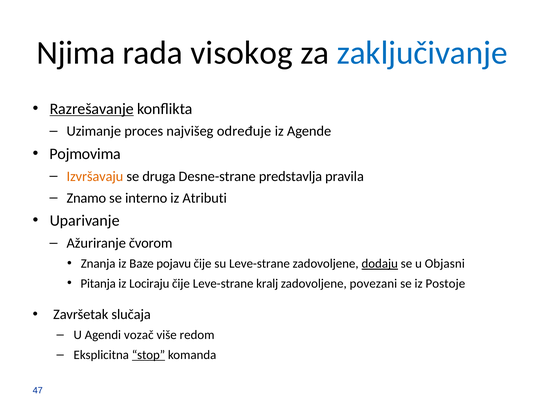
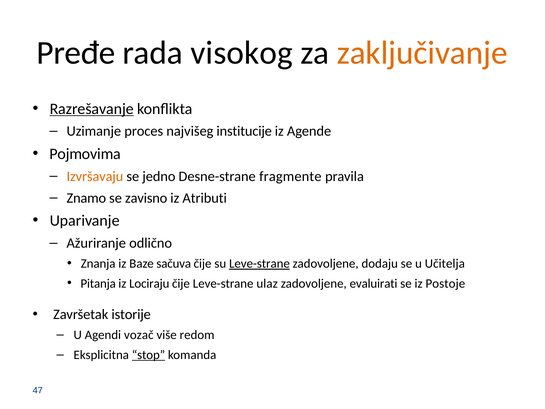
Njima: Njima -> Pređe (76, 53)
zaključivanje colour: blue -> orange (422, 53)
određuje: određuje -> institucije (244, 131)
druga: druga -> jedno (159, 176)
predstavlja: predstavlja -> fragmente (290, 176)
interno: interno -> zavisno (146, 198)
čvorom: čvorom -> odlično (151, 243)
pojavu: pojavu -> sačuva (174, 263)
Leve-strane underline: none -> present (259, 263)
dodaju underline: present -> none (380, 263)
Objasni: Objasni -> Učitelja (445, 263)
kralj: kralj -> ulaz (267, 283)
povezani: povezani -> evaluirati (374, 283)
slučaja: slučaja -> istorije (131, 314)
